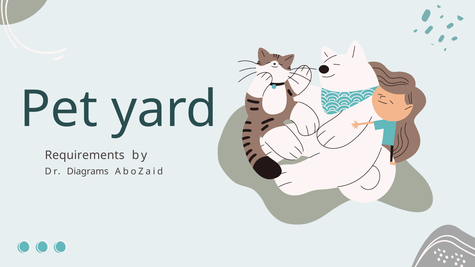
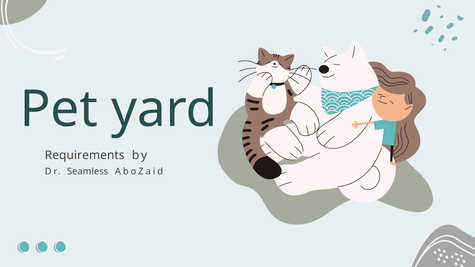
Diagrams: Diagrams -> Seamless (88, 172)
